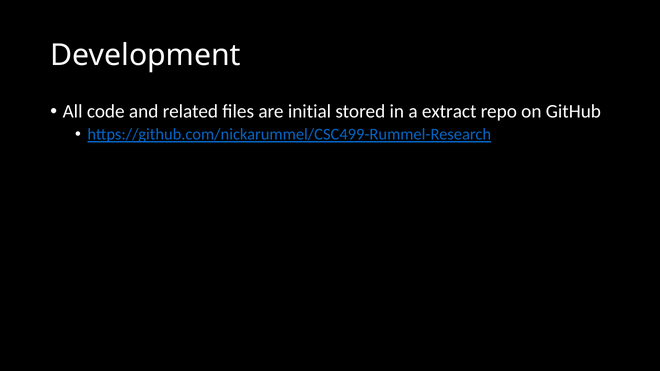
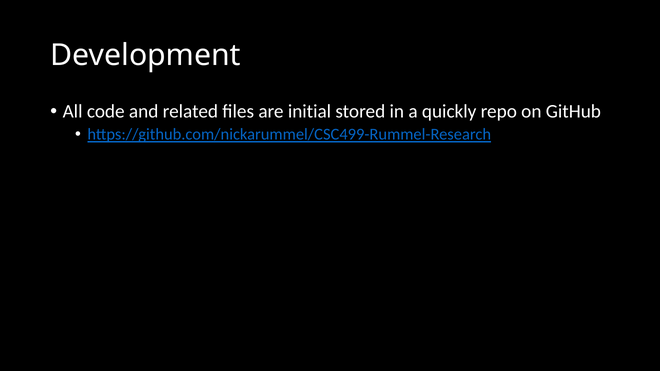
extract: extract -> quickly (449, 112)
